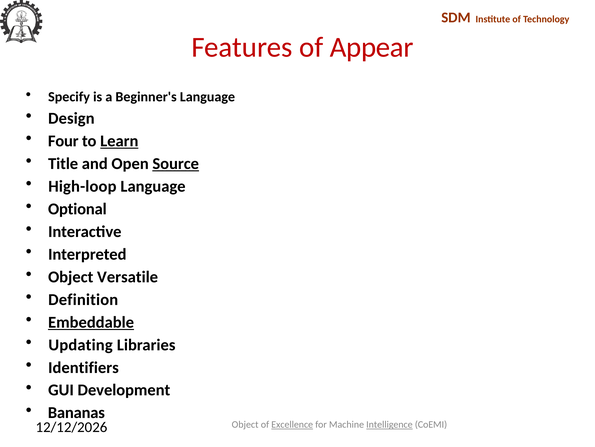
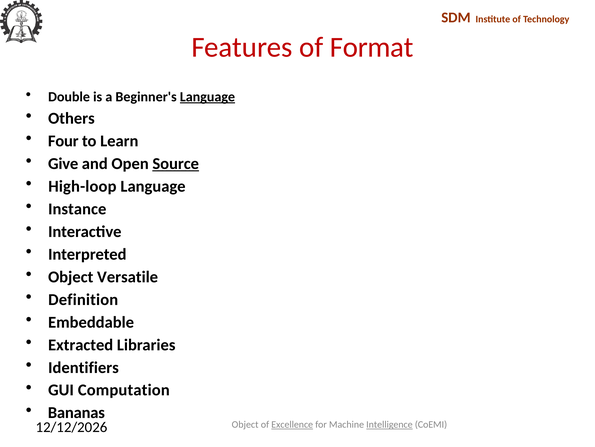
Appear: Appear -> Format (372, 47)
Specify: Specify -> Double (69, 97)
Language underline: none -> present (207, 97)
Design: Design -> Others (71, 118)
Learn underline: present -> none (119, 141)
Title: Title -> Give (63, 163)
Optional: Optional -> Instance (77, 209)
Embeddable underline: present -> none (91, 322)
Updating: Updating -> Extracted (81, 344)
Development: Development -> Computation (124, 390)
